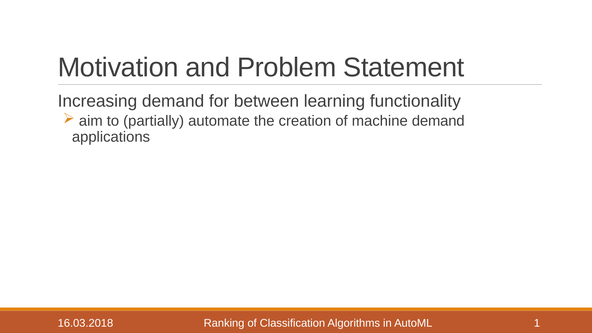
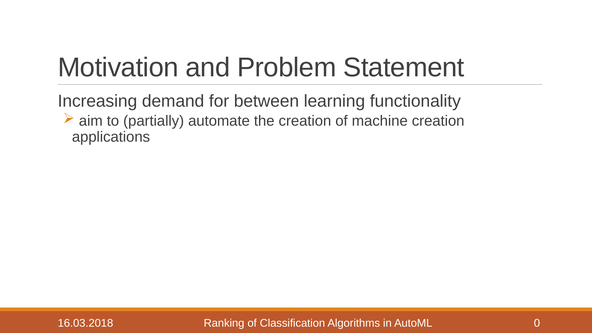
machine demand: demand -> creation (438, 121)
1: 1 -> 0 (537, 323)
